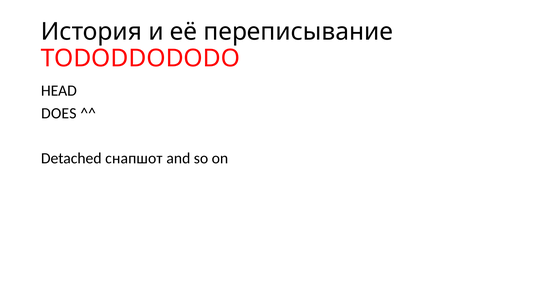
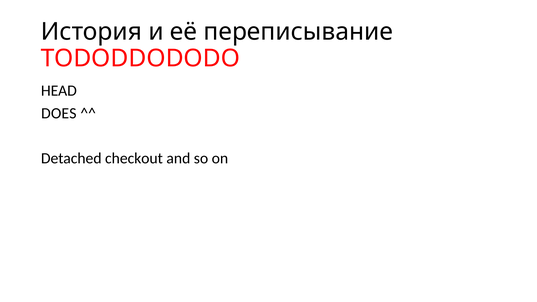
снапшот: снапшот -> checkout (134, 158)
